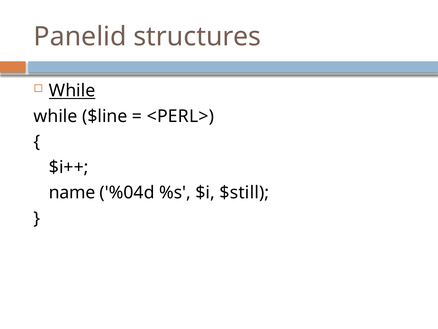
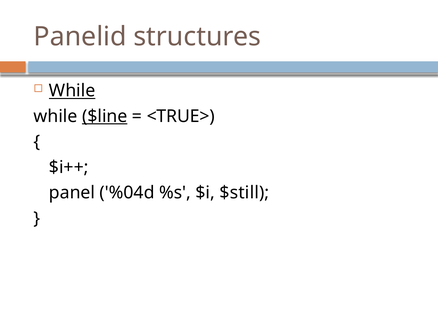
$line underline: none -> present (105, 116)
<PERL>: <PERL> -> <TRUE> (181, 116)
name: name -> panel (72, 192)
